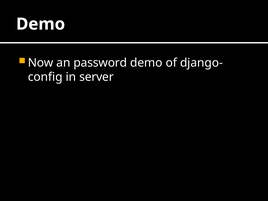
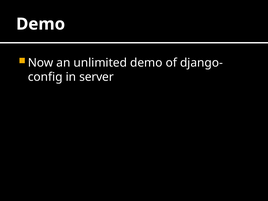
password: password -> unlimited (100, 63)
